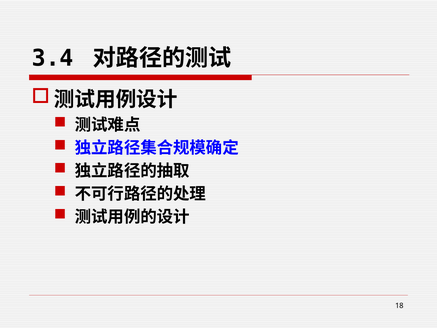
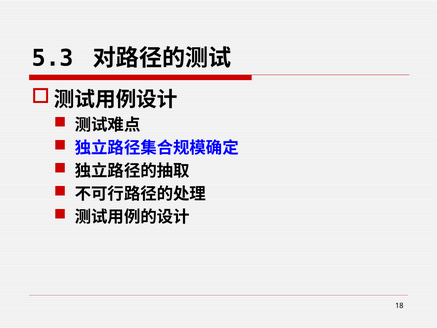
3.4: 3.4 -> 5.3 (53, 58)
